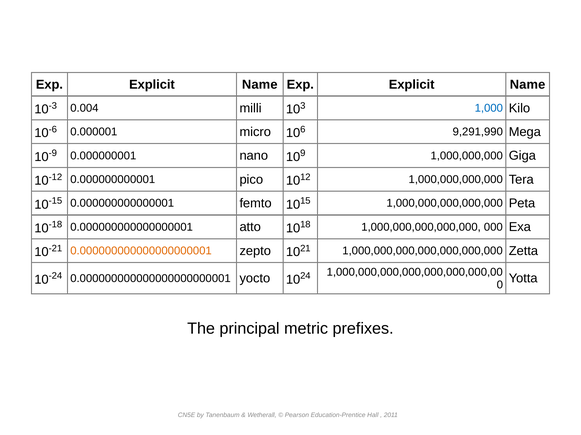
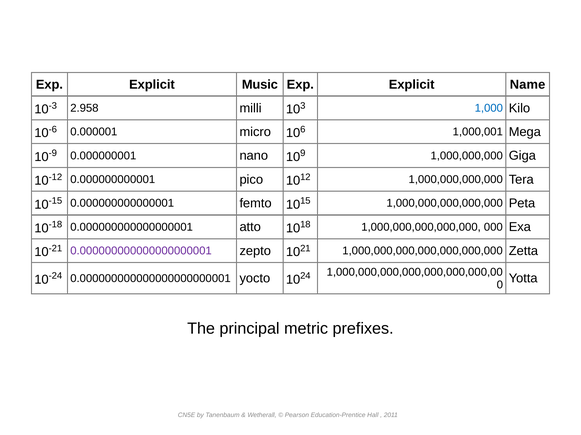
Name: Name -> Music (260, 85)
0.004: 0.004 -> 2.958 (84, 108)
9,291,990: 9,291,990 -> 1,000,001 (478, 132)
0.000000000000000000001 colour: orange -> purple (141, 251)
